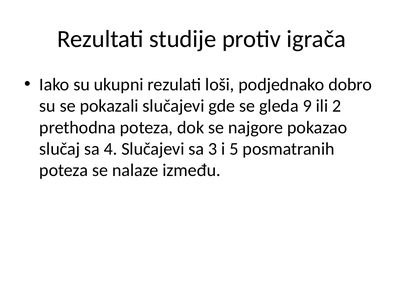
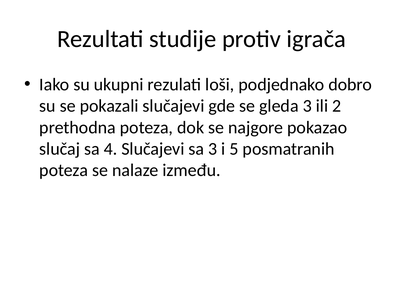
gleda 9: 9 -> 3 (307, 106)
